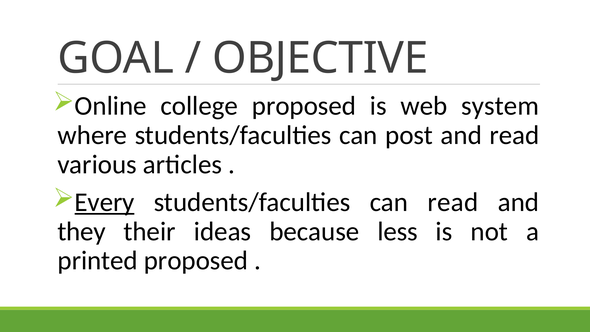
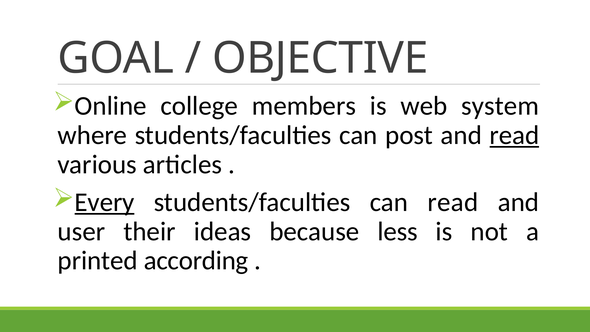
college proposed: proposed -> members (304, 106)
read underline: none -> present (514, 135)
they: they -> user (81, 231)
printed proposed: proposed -> according (196, 261)
